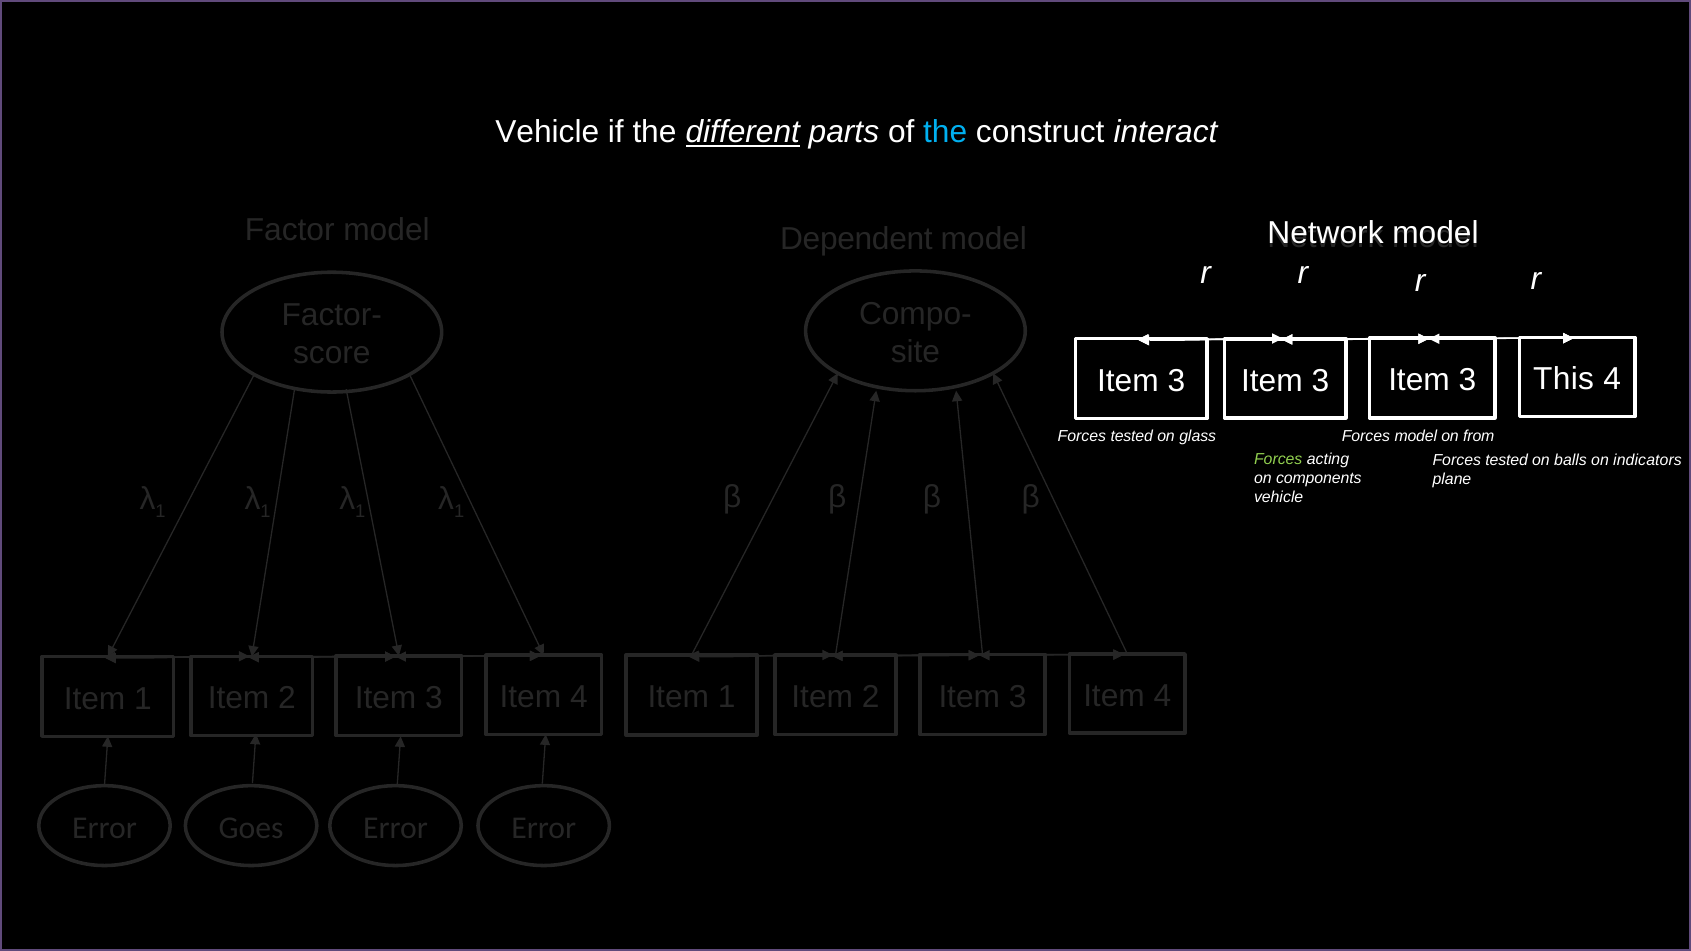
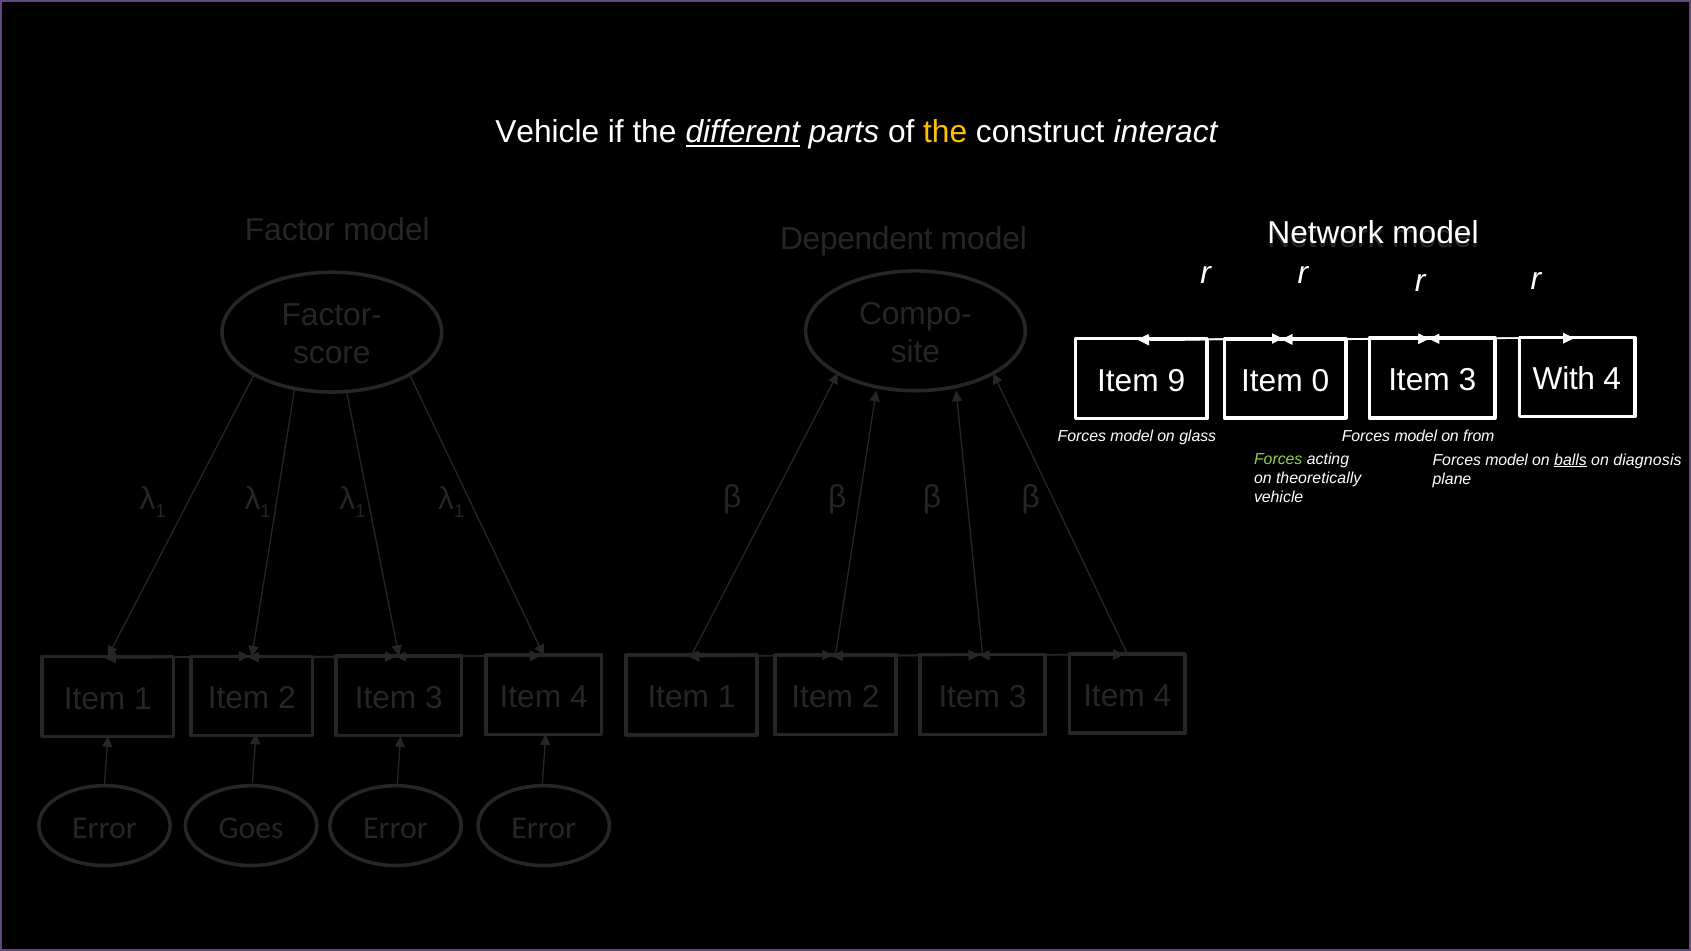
the colour: light blue -> yellow (945, 132)
3: 3 -> 0 (1320, 381)
This: This -> With (1564, 379)
3: 3 -> 9 (1176, 381)
tested: tested -> model (1132, 437)
tested: tested -> model (1507, 460)
balls underline: none -> present (1571, 460)
indicators: indicators -> diagnosis (1647, 460)
components: components -> theoretically (1319, 479)
